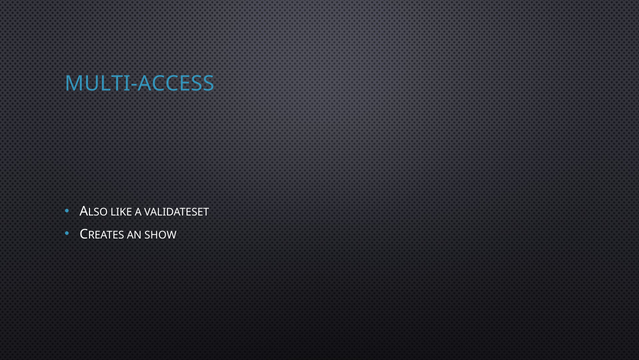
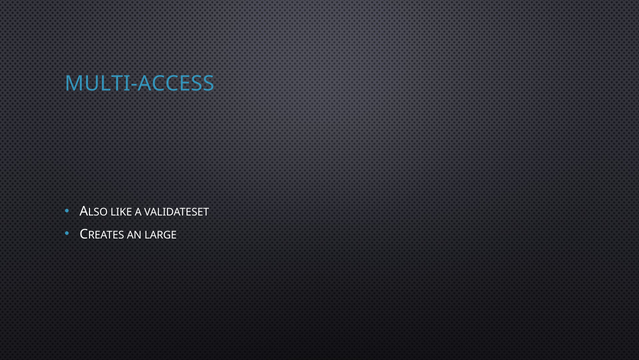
SHOW: SHOW -> LARGE (161, 235)
